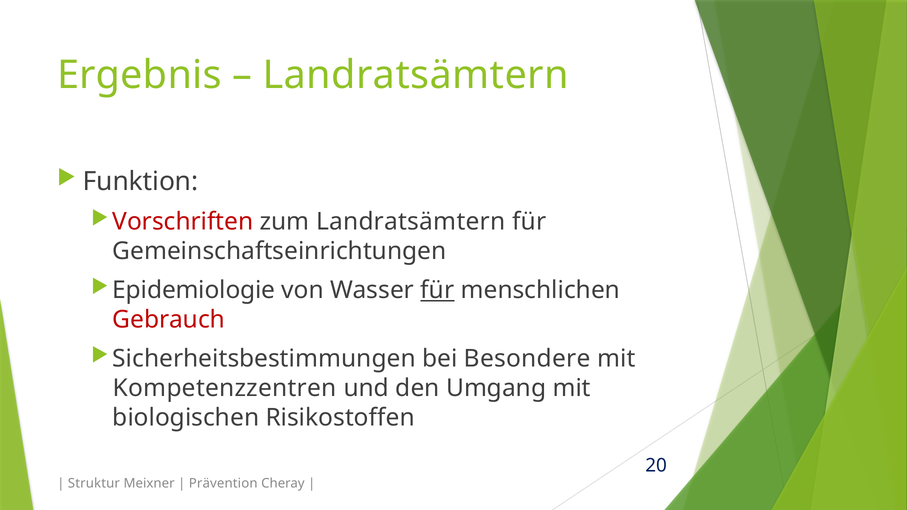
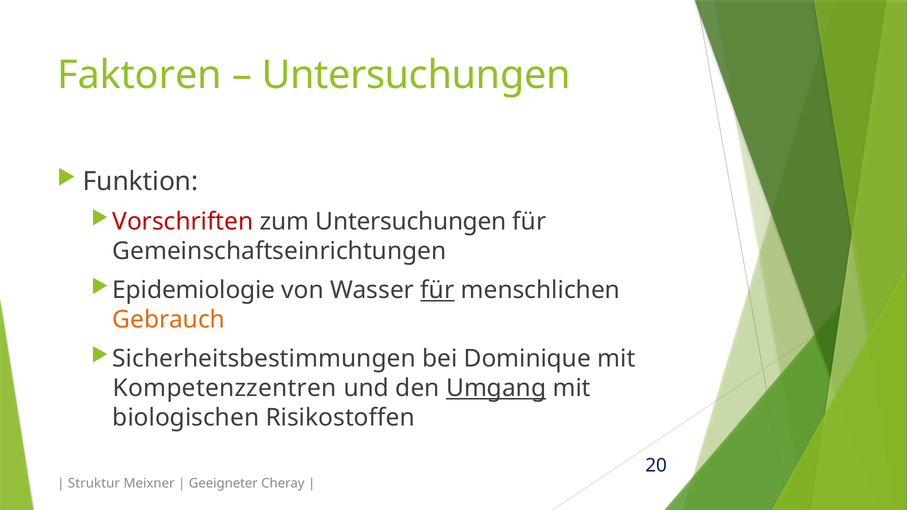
Ergebnis: Ergebnis -> Faktoren (140, 75)
Landratsämtern: Landratsämtern -> Untersuchungen (416, 75)
zum Landratsämtern: Landratsämtern -> Untersuchungen (411, 222)
Gebrauch colour: red -> orange (169, 320)
Besondere: Besondere -> Dominique (527, 359)
Umgang underline: none -> present (496, 388)
Prävention: Prävention -> Geeigneter (223, 484)
